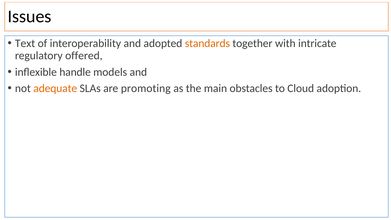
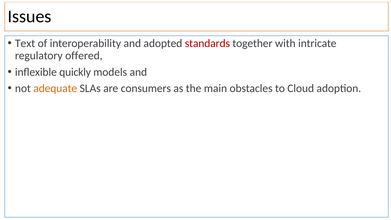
standards colour: orange -> red (207, 43)
handle: handle -> quickly (75, 72)
promoting: promoting -> consumers (146, 88)
